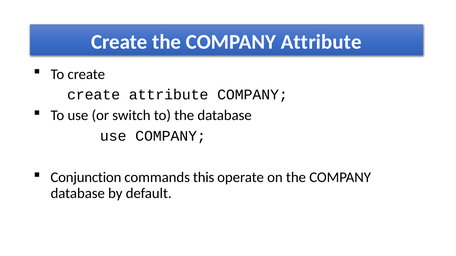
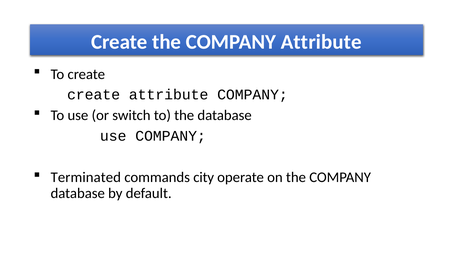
Conjunction: Conjunction -> Terminated (86, 178)
this: this -> city (204, 178)
